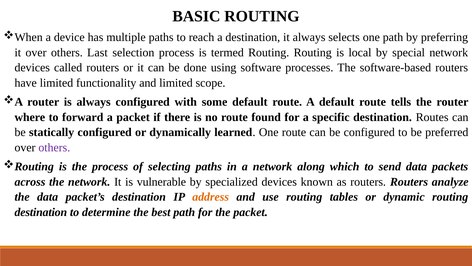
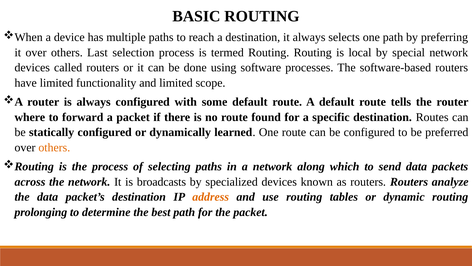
others colour: purple -> orange (54, 147)
vulnerable: vulnerable -> broadcasts (161, 181)
destination: destination -> prolonging (41, 212)
